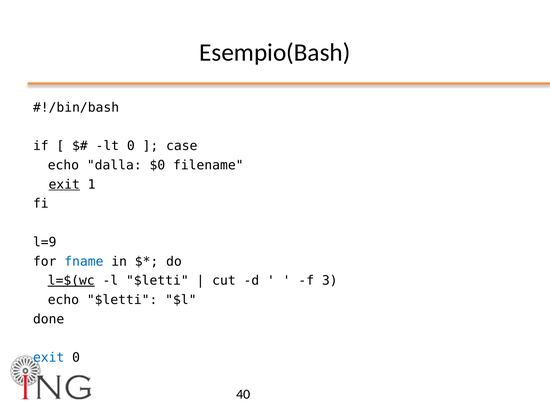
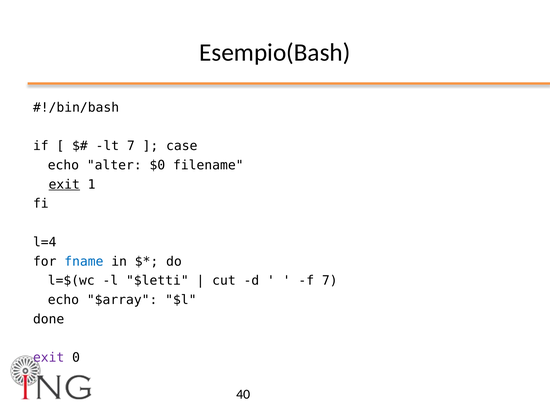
lt 0: 0 -> 7 (131, 146)
dalla: dalla -> alter (114, 165)
l=9: l=9 -> l=4 (45, 242)
l=$(wc underline: present -> none (71, 281)
f 3: 3 -> 7 (330, 281)
echo $letti: $letti -> $array (122, 300)
exit colour: blue -> purple (49, 358)
